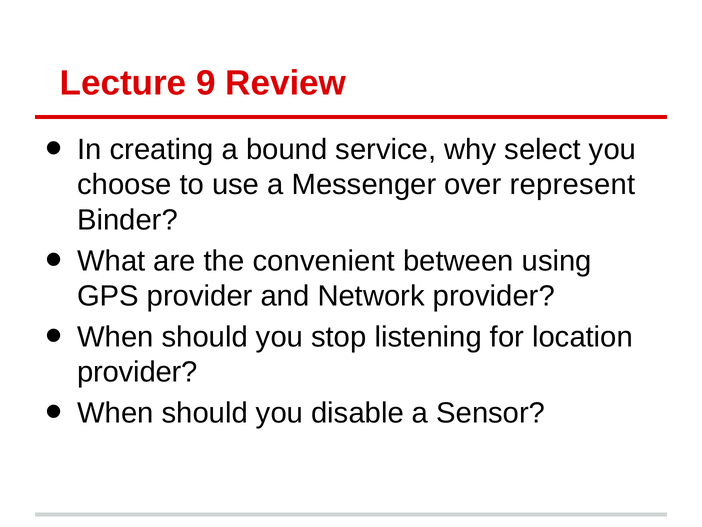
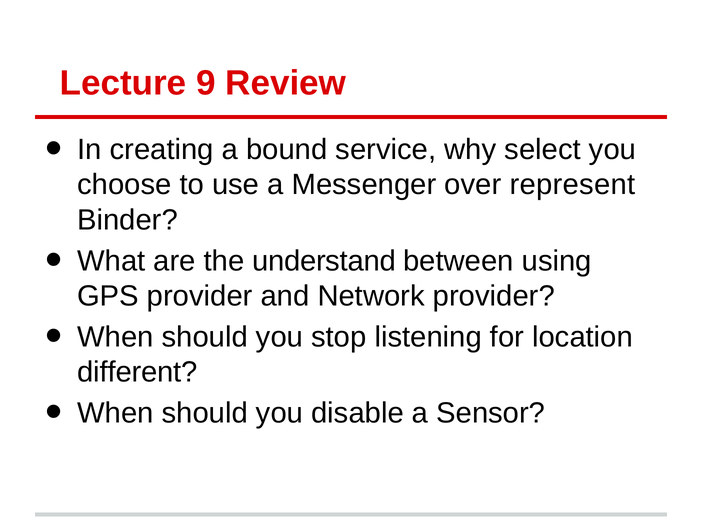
convenient: convenient -> understand (324, 261)
provider: provider -> different (137, 372)
